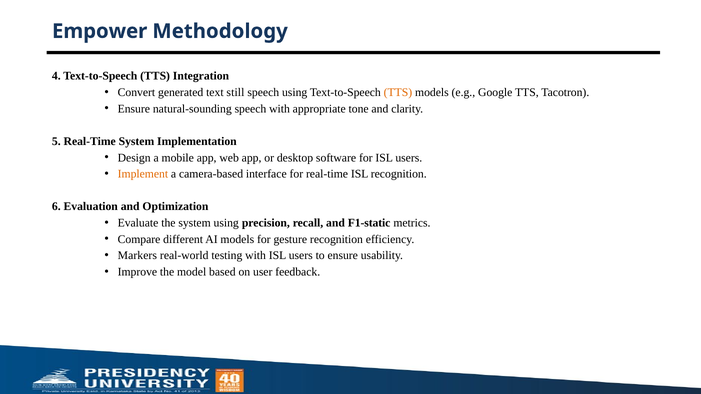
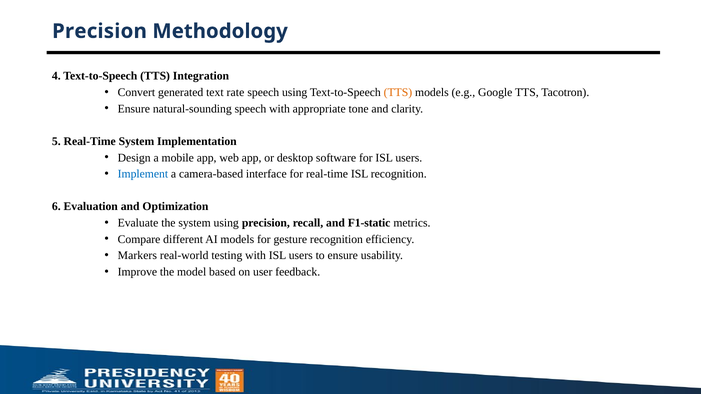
Empower: Empower -> Precision (99, 31)
still: still -> rate (235, 92)
Implement colour: orange -> blue (143, 174)
